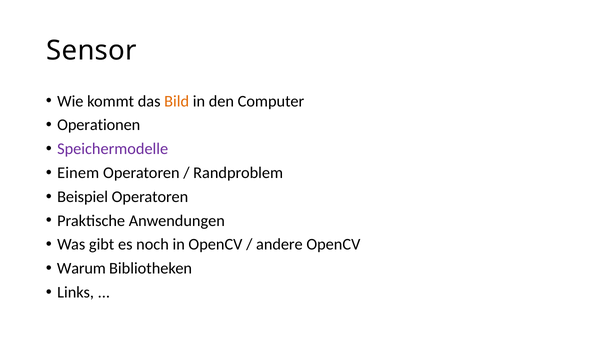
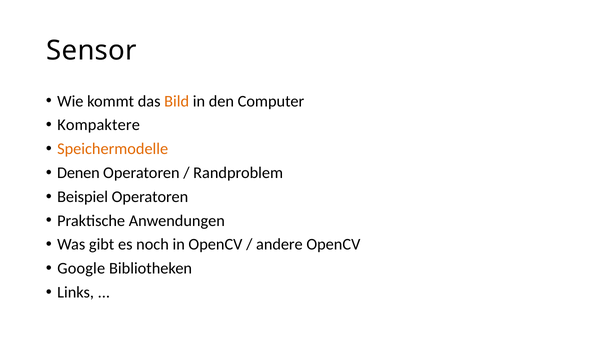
Operationen: Operationen -> Kompaktere (99, 125)
Speichermodelle colour: purple -> orange (113, 149)
Einem: Einem -> Denen (78, 173)
Warum: Warum -> Google (81, 268)
